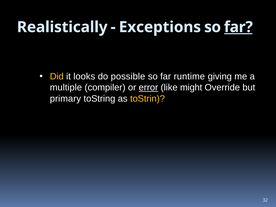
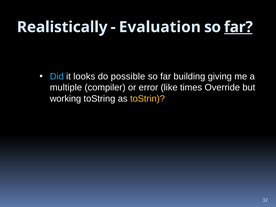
Exceptions: Exceptions -> Evaluation (160, 27)
Did colour: yellow -> light blue (57, 77)
runtime: runtime -> building (189, 77)
error underline: present -> none (148, 88)
might: might -> times (191, 88)
primary: primary -> working (65, 99)
